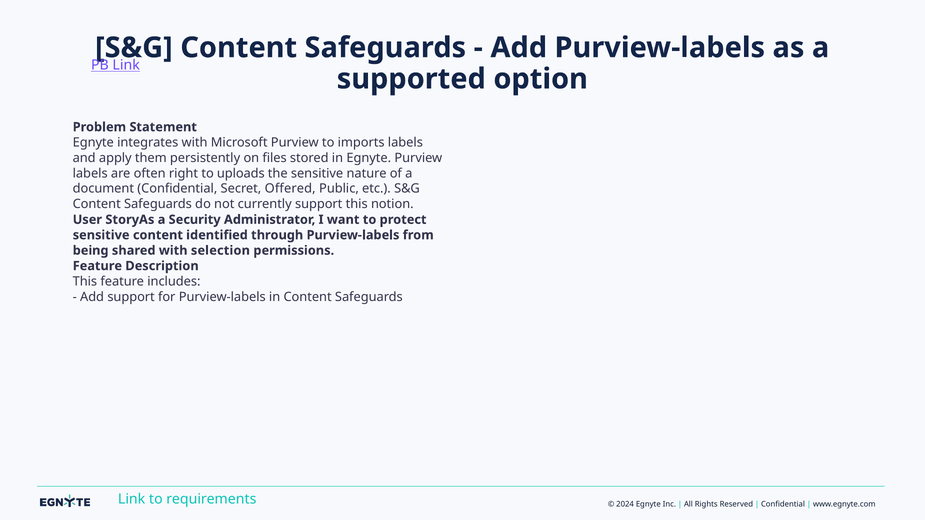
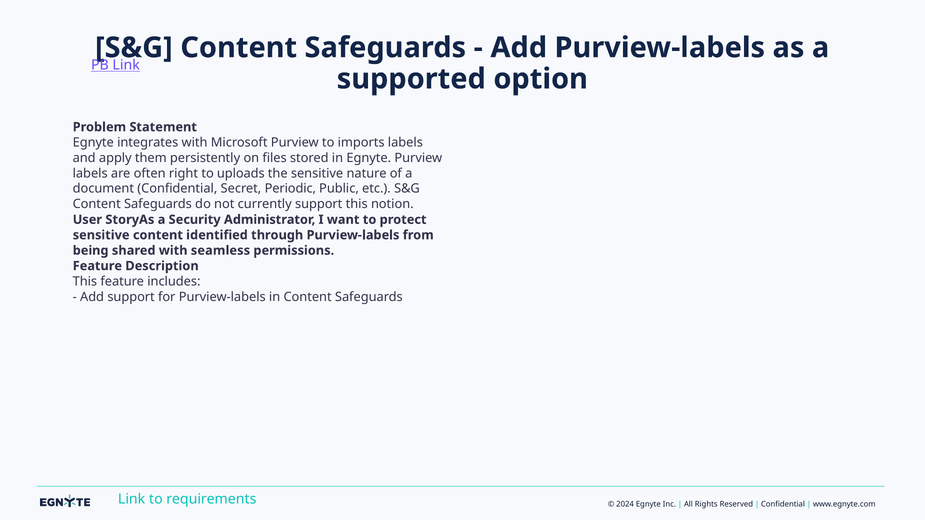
Offered: Offered -> Periodic (290, 189)
selection: selection -> seamless (220, 251)
